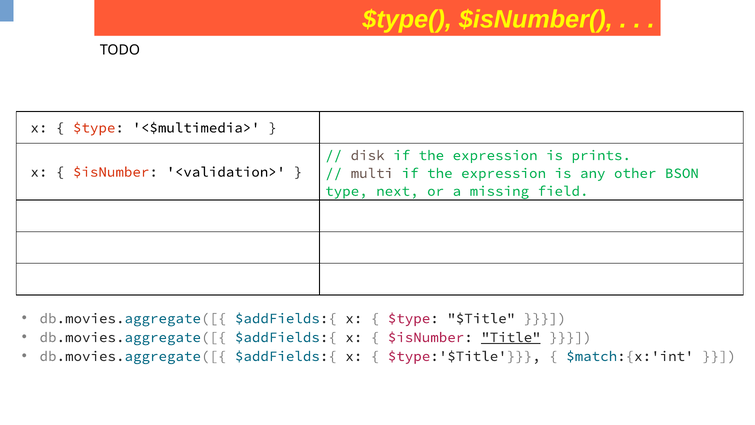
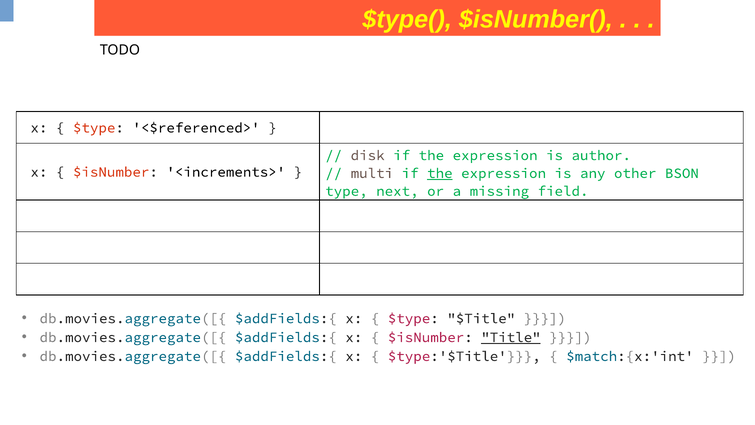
<$multimedia>: <$multimedia> -> <$referenced> (196, 128)
prints: prints -> author (601, 155)
<validation>: <validation> -> <increments> (226, 172)
the underline: none -> present (440, 173)
